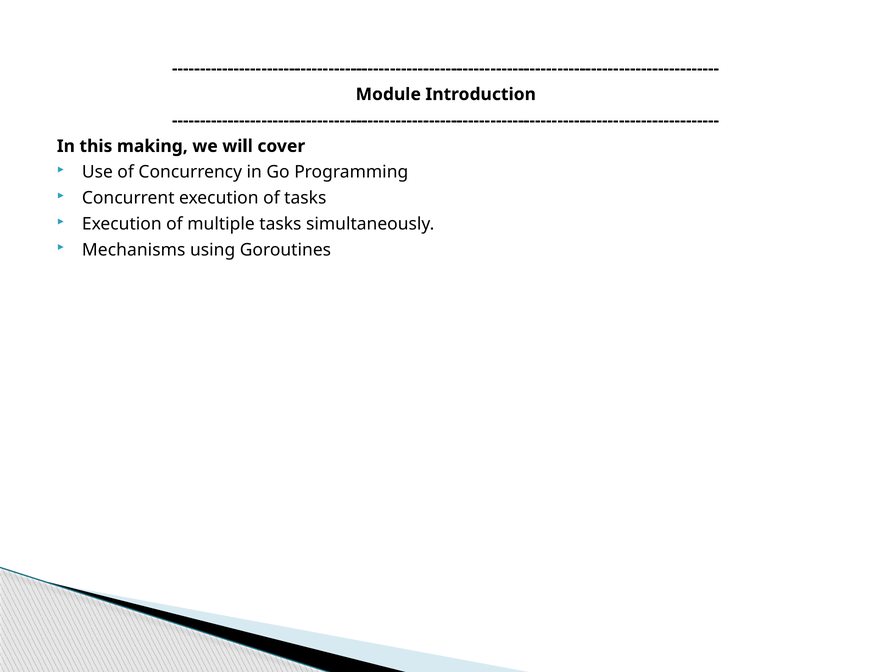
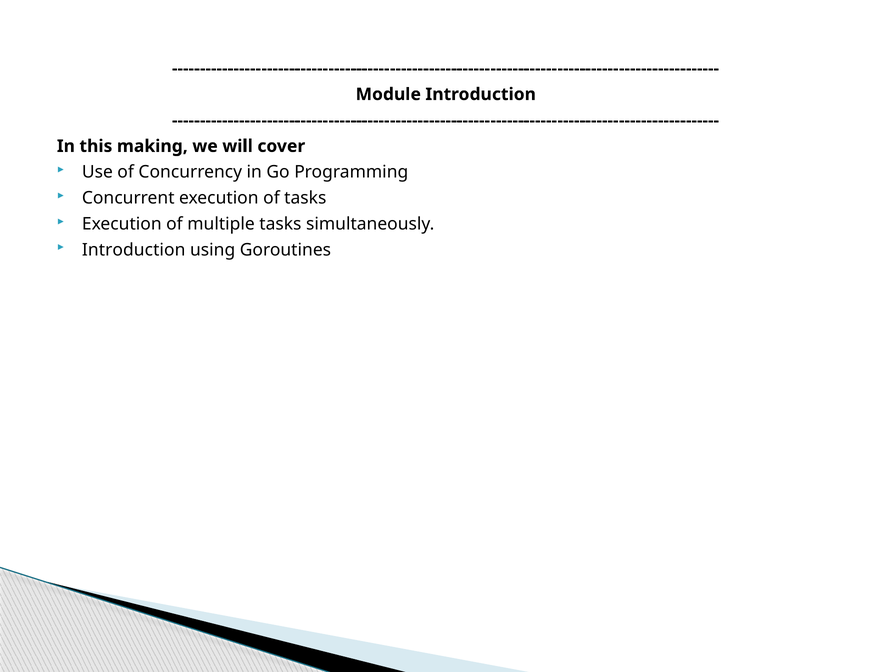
Mechanisms: Mechanisms -> Introduction (134, 250)
